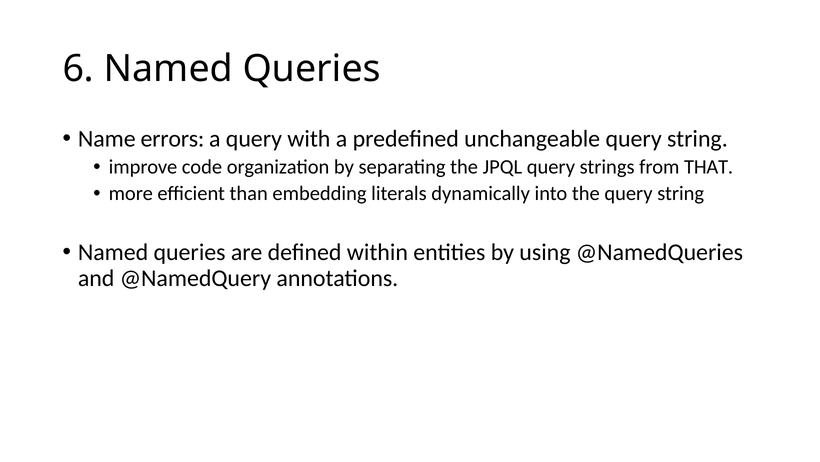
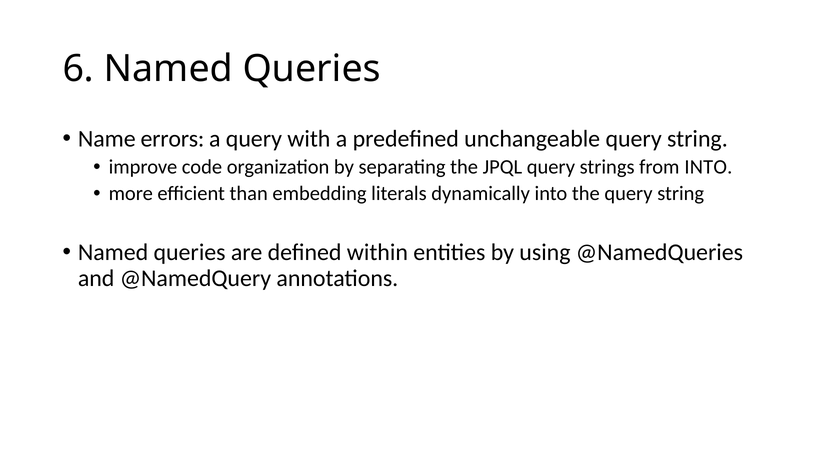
from THAT: THAT -> INTO (708, 167)
